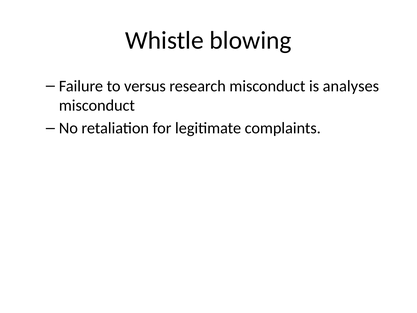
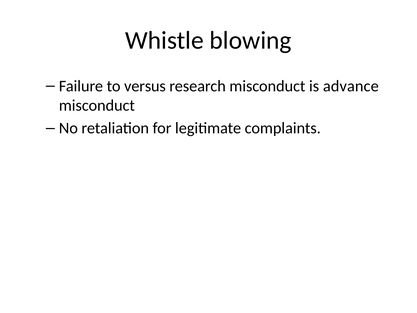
analyses: analyses -> advance (351, 86)
